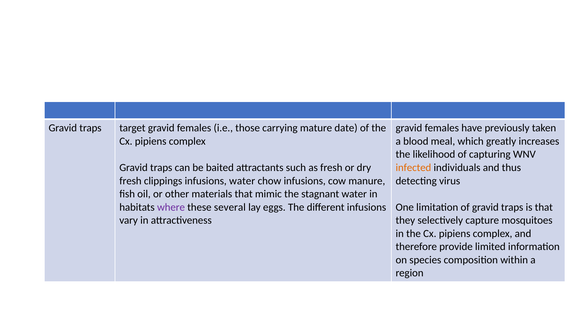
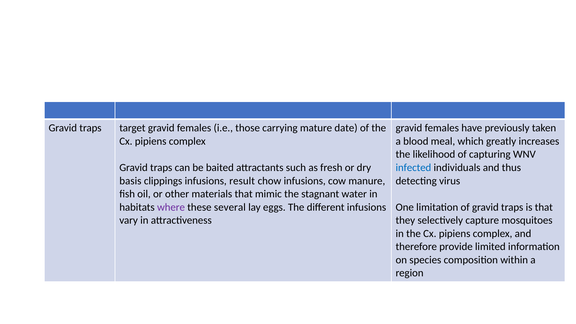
infected colour: orange -> blue (413, 168)
fresh: fresh -> basis (130, 181)
infusions water: water -> result (242, 181)
